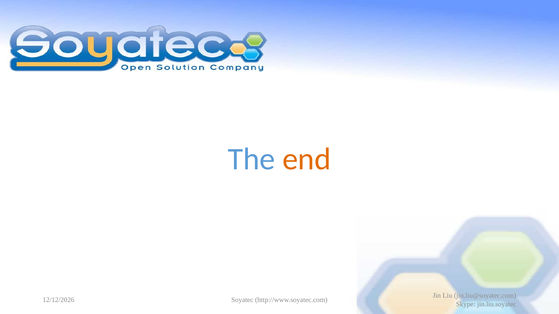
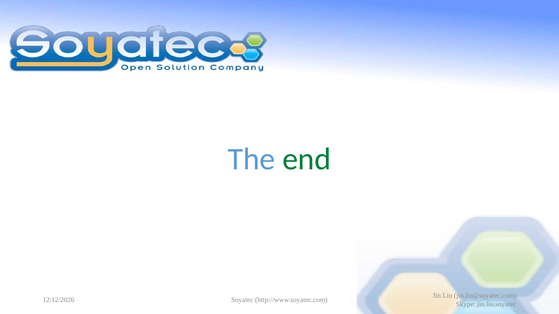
end colour: orange -> green (307, 159)
